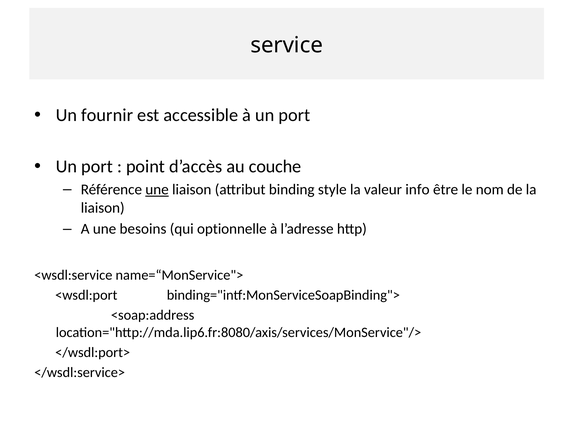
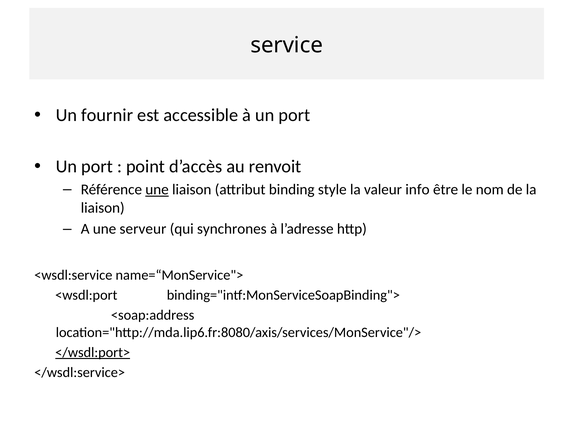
couche: couche -> renvoit (275, 167)
besoins: besoins -> serveur (143, 229)
optionnelle: optionnelle -> synchrones (232, 229)
</wsdl:port> underline: none -> present (93, 352)
